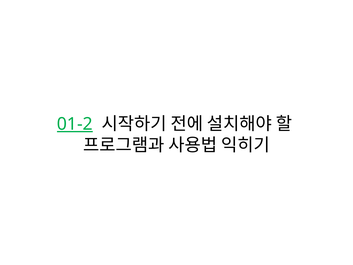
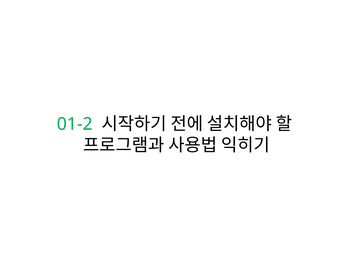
01-2 underline: present -> none (75, 124)
